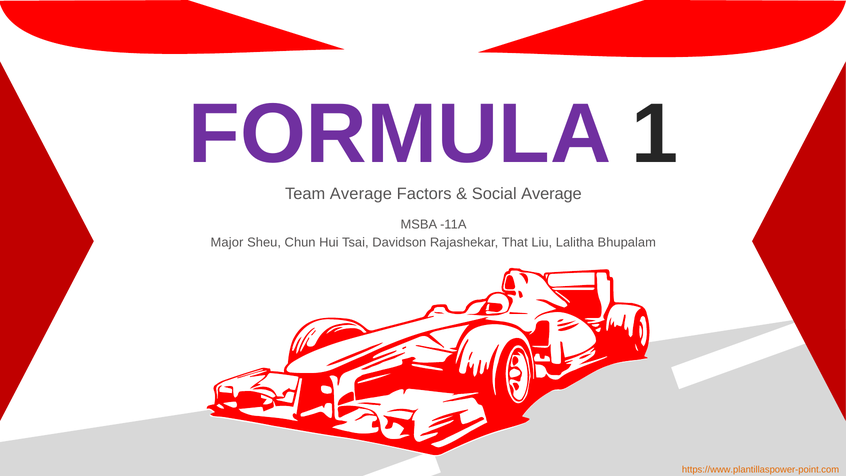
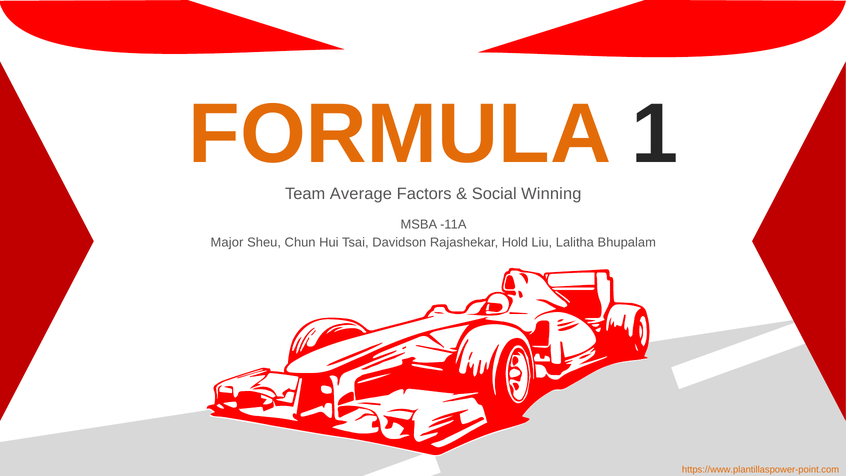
FORMULA colour: purple -> orange (400, 134)
Social Average: Average -> Winning (551, 194)
That: That -> Hold (515, 242)
